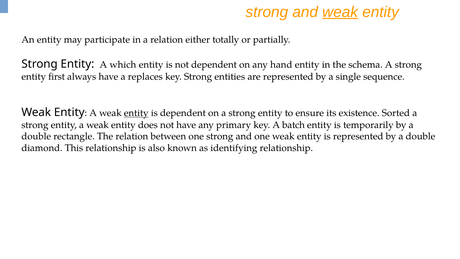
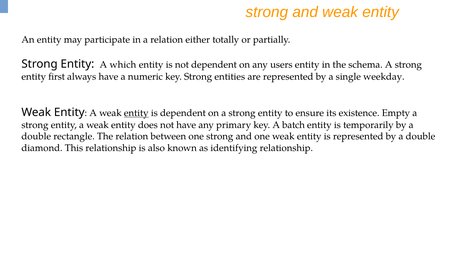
weak underline: present -> none (340, 12)
hand: hand -> users (281, 65)
replaces: replaces -> numeric (145, 77)
sequence: sequence -> weekday (384, 77)
Sorted: Sorted -> Empty (396, 113)
